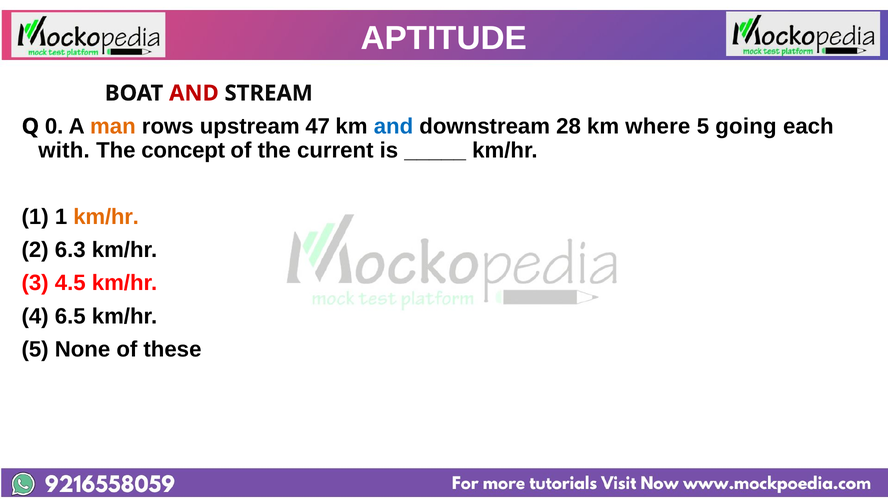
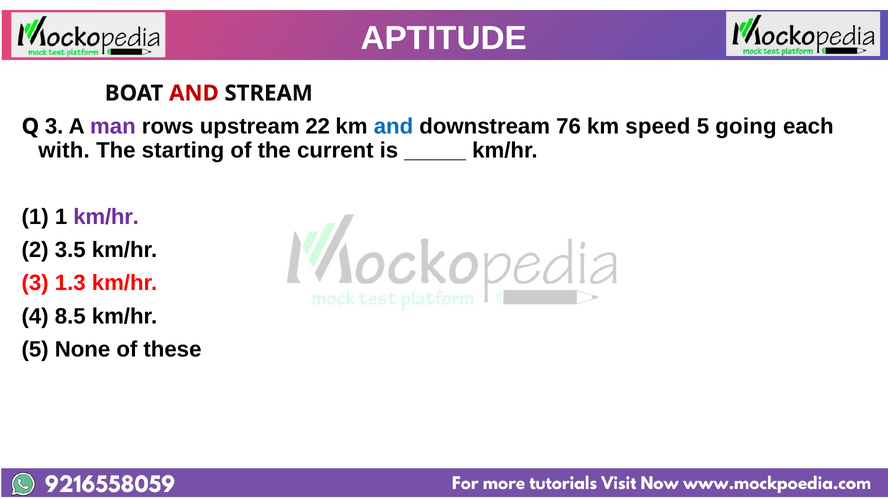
Q 0: 0 -> 3 (54, 126)
man colour: orange -> purple (113, 126)
47: 47 -> 22 (318, 126)
28: 28 -> 76 (569, 126)
where: where -> speed (658, 126)
concept: concept -> starting (183, 150)
km/hr colour: orange -> purple (106, 217)
6.3: 6.3 -> 3.5 (70, 250)
4.5: 4.5 -> 1.3 (70, 283)
6.5: 6.5 -> 8.5 (70, 317)
